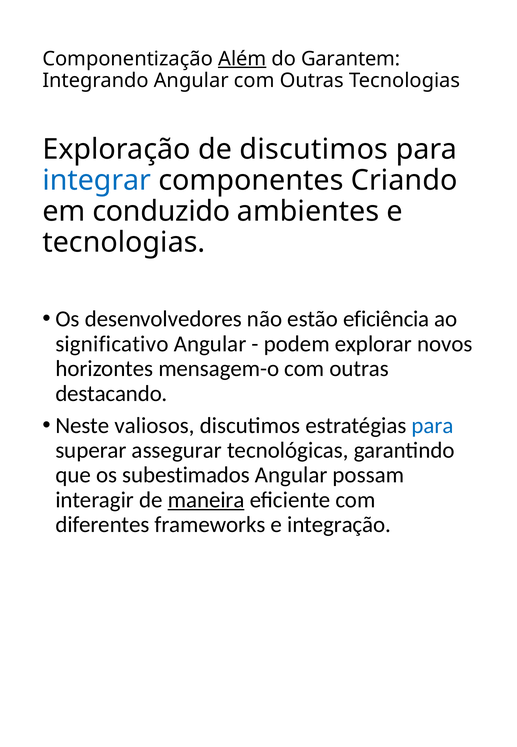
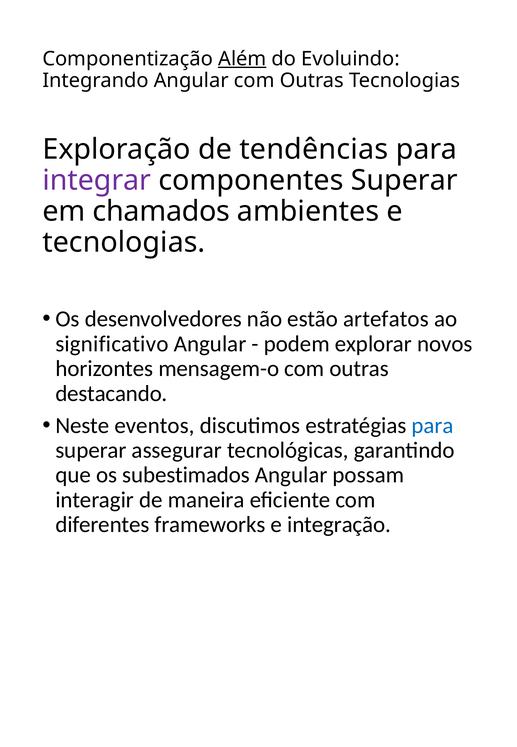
Garantem: Garantem -> Evoluindo (351, 59)
de discutimos: discutimos -> tendências (314, 149)
integrar colour: blue -> purple (97, 180)
componentes Criando: Criando -> Superar (404, 180)
conduzido: conduzido -> chamados (161, 211)
eficiência: eficiência -> artefatos (386, 319)
valiosos: valiosos -> eventos (155, 425)
maneira underline: present -> none (206, 500)
